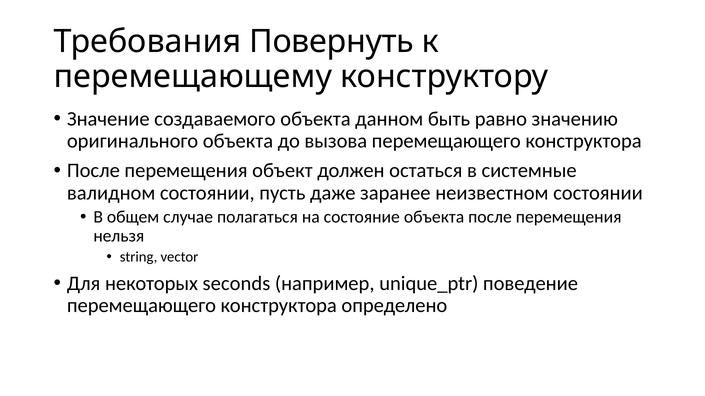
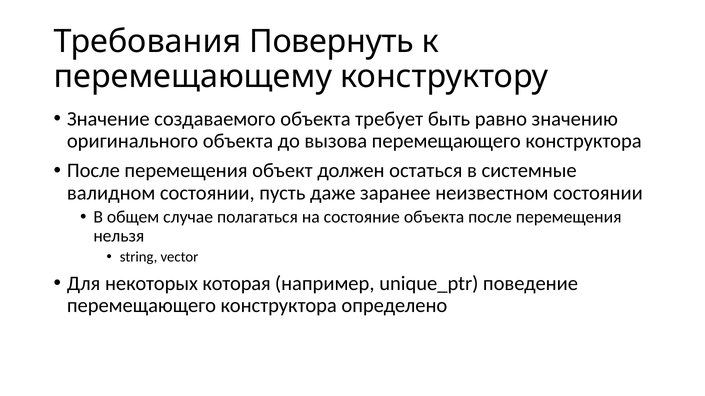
данном: данном -> требует (389, 119)
seconds: seconds -> которая (237, 284)
